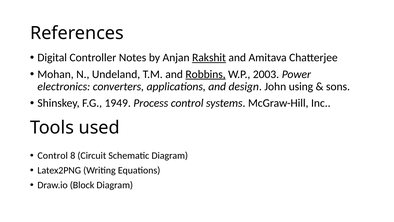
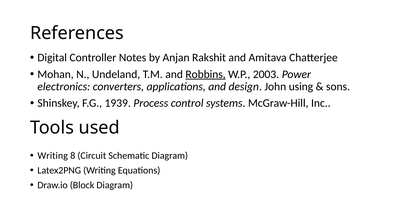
Rakshit underline: present -> none (209, 58)
1949: 1949 -> 1939 (118, 103)
Control: Control -> Writing (53, 155)
